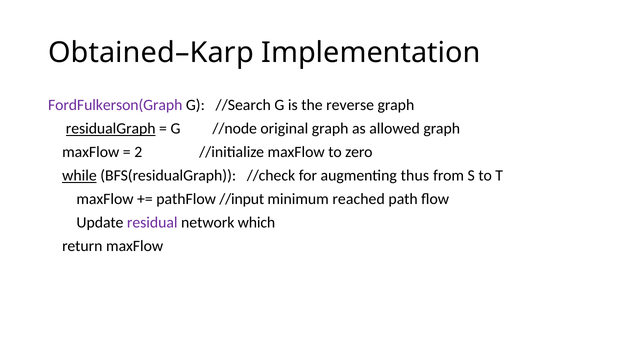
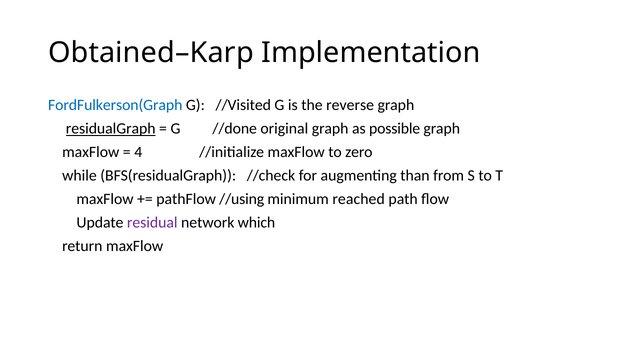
FordFulkerson(Graph colour: purple -> blue (115, 105)
//Search: //Search -> //Visited (243, 105)
//node: //node -> //done (235, 129)
allowed: allowed -> possible (395, 129)
2: 2 -> 4 (138, 152)
while underline: present -> none (79, 176)
thus: thus -> than (415, 176)
//input: //input -> //using (242, 199)
